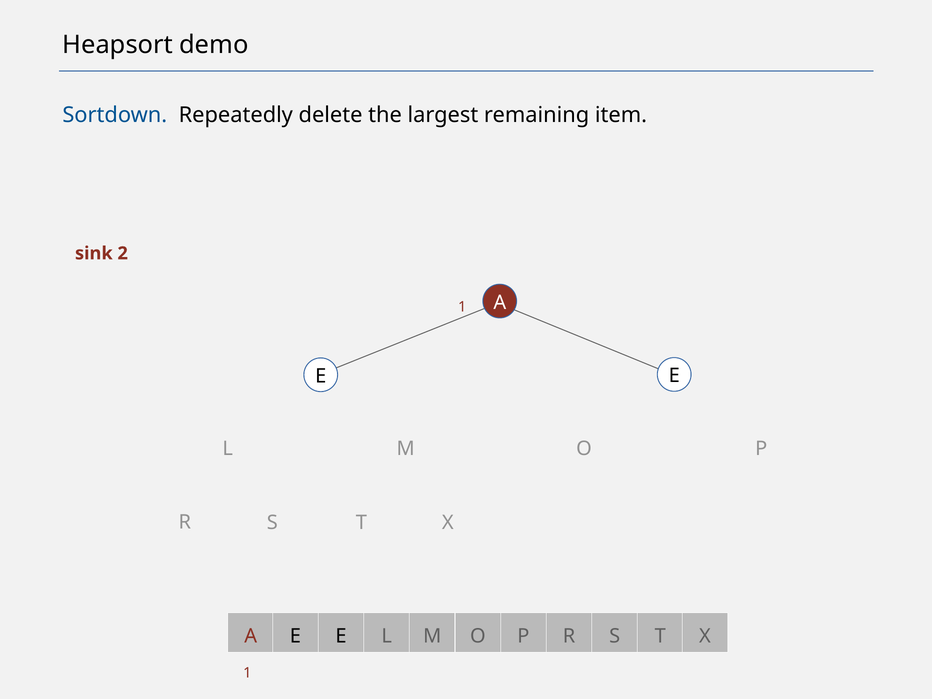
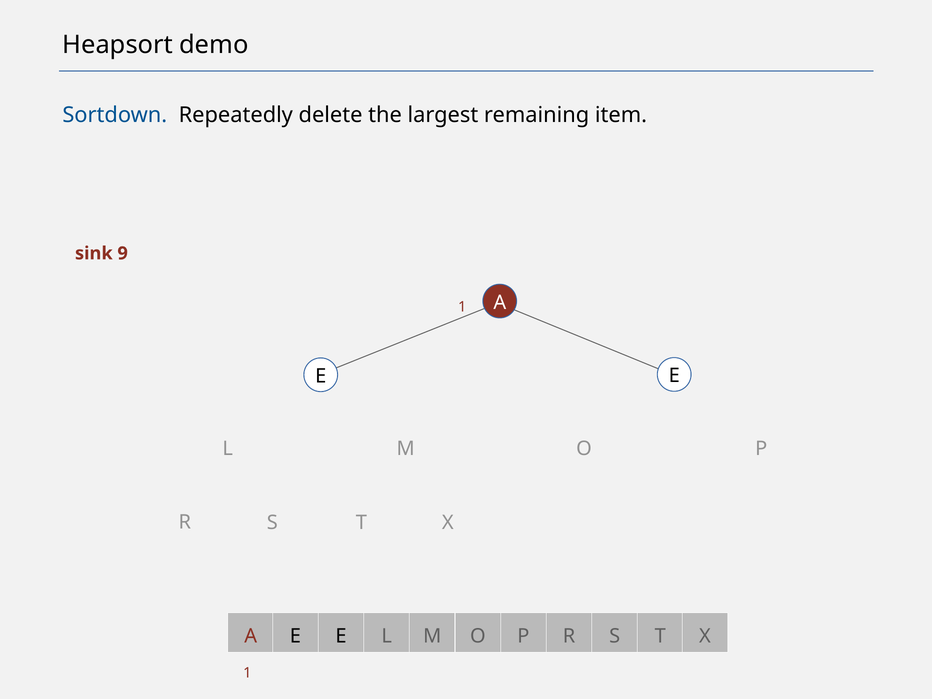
2: 2 -> 9 (123, 253)
